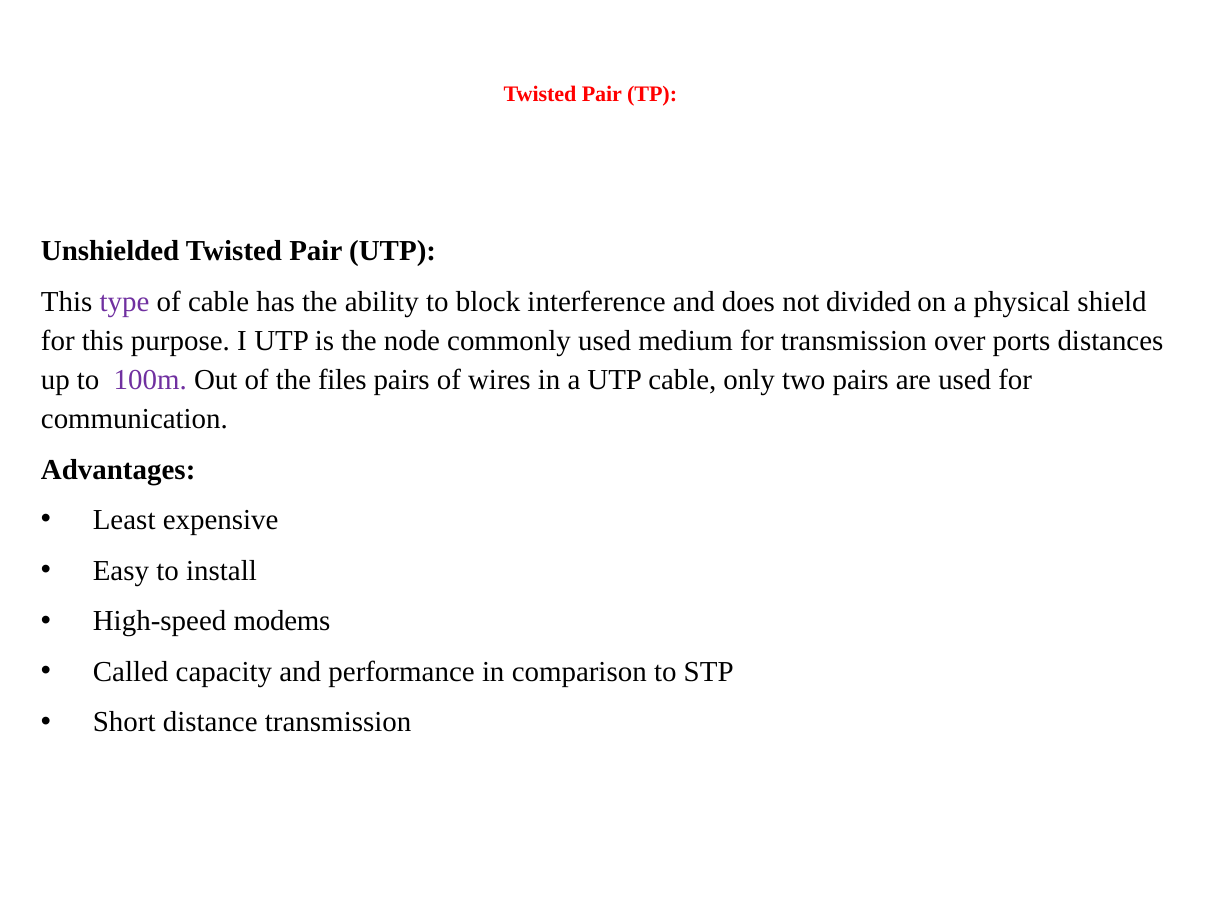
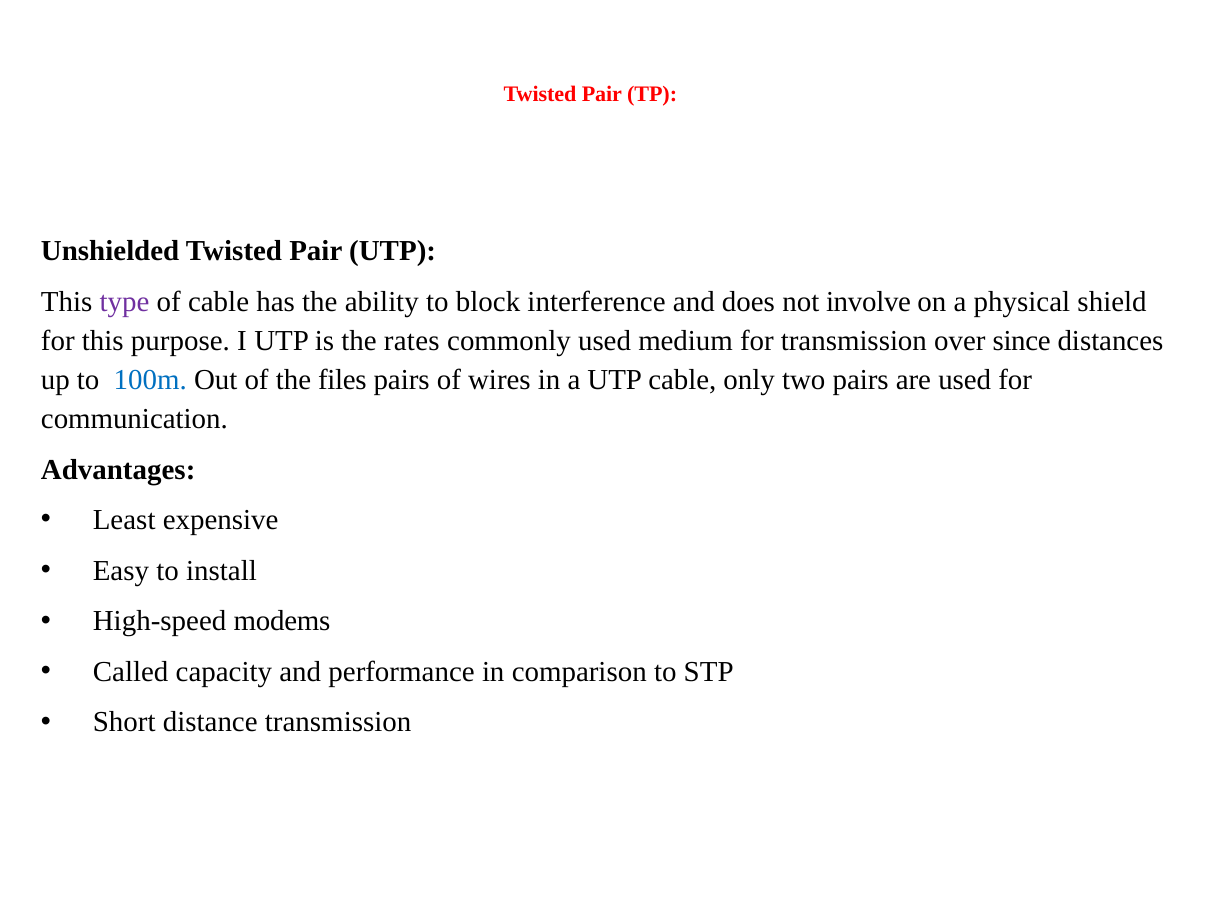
divided: divided -> involve (869, 302)
node: node -> rates (412, 341)
ports: ports -> since (1022, 341)
100m colour: purple -> blue (150, 380)
